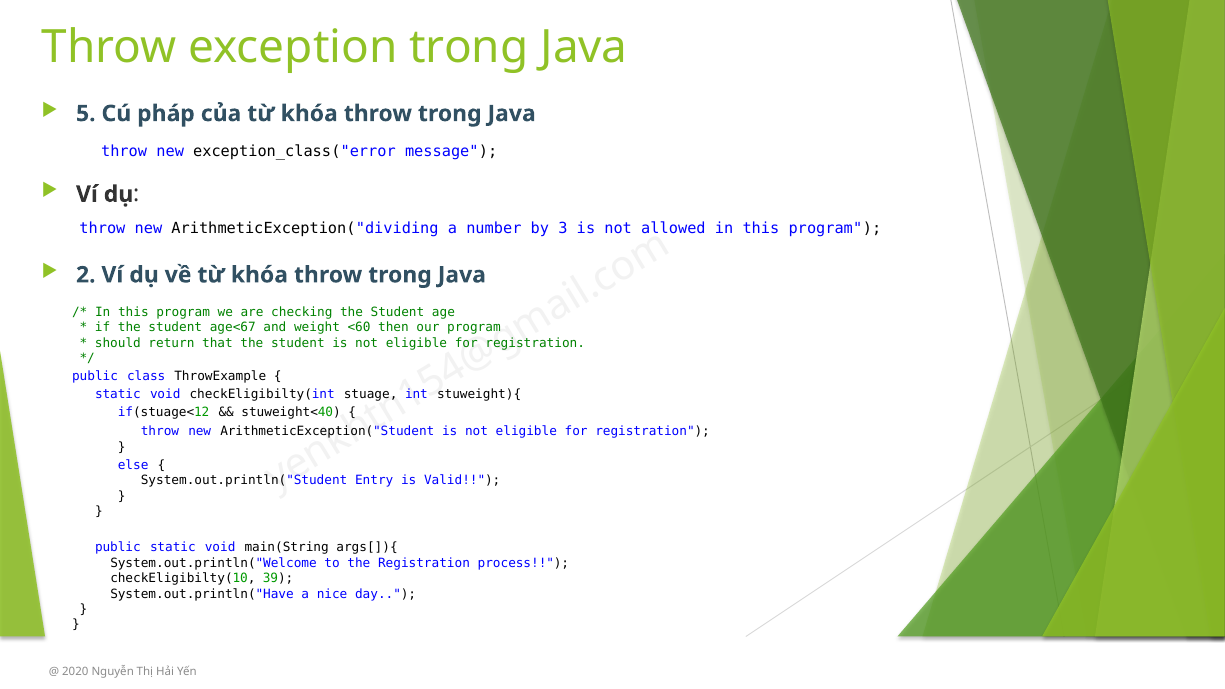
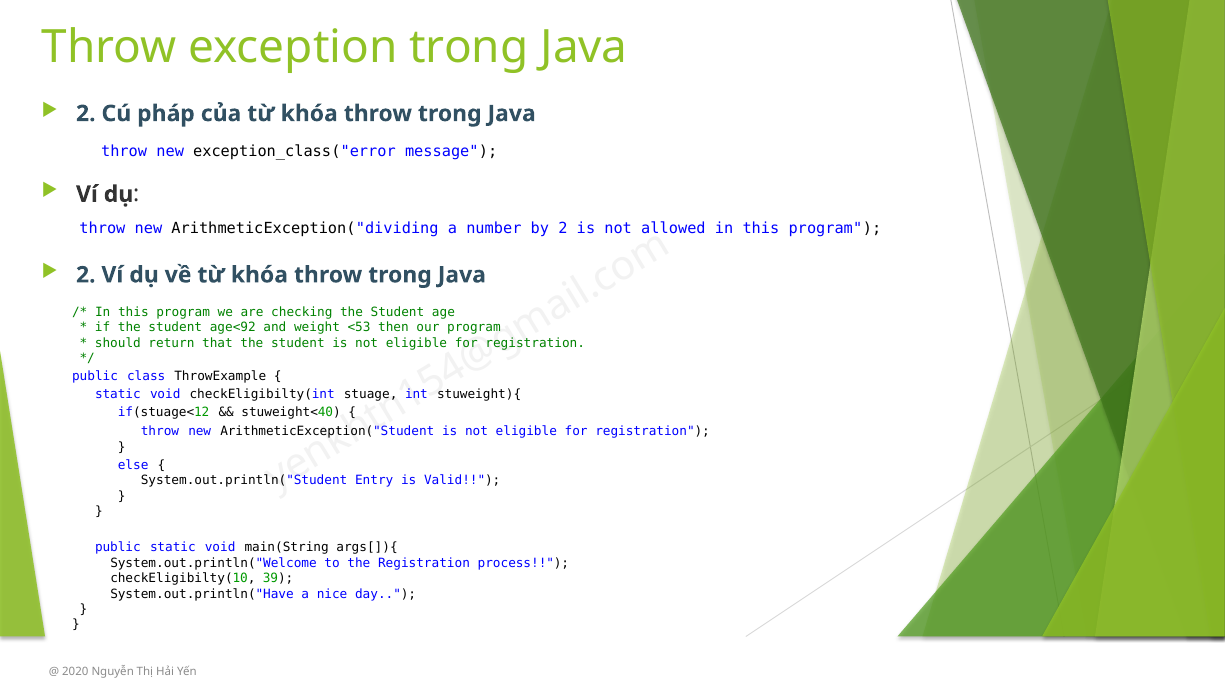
5: 5 -> 2 (86, 114)
by 3: 3 -> 2 (563, 228)
age<67: age<67 -> age<92 (233, 328)
<60: <60 -> <53 (359, 328)
